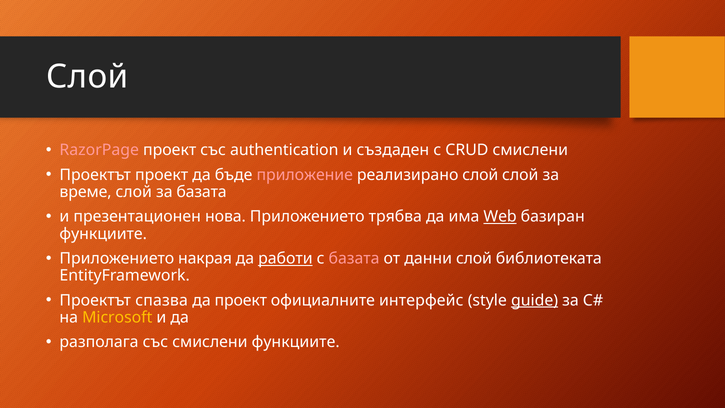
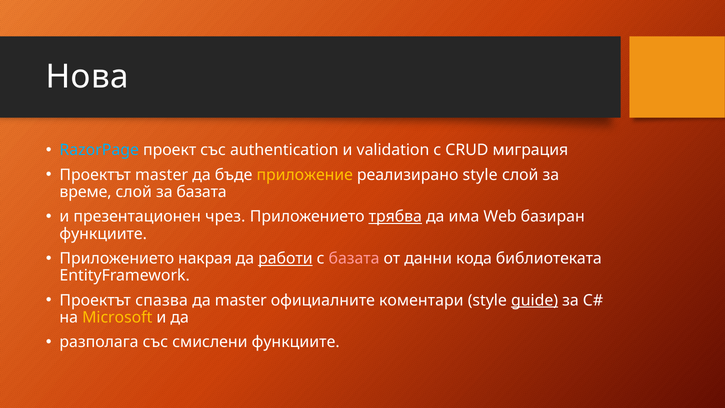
Слой: Слой -> Нова (87, 77)
RazorPage colour: pink -> light blue (99, 150)
създаден: създаден -> validation (393, 150)
CRUD смислени: смислени -> миграция (530, 150)
Проектът проект: проект -> master (162, 175)
приложение colour: pink -> yellow (305, 175)
реализирано слой: слой -> style (480, 175)
нова: нова -> чрез (225, 217)
трябва underline: none -> present (395, 217)
Web underline: present -> none (500, 217)
данни слой: слой -> кода (474, 258)
да проект: проект -> master (241, 300)
интерфейс: интерфейс -> коментари (421, 300)
